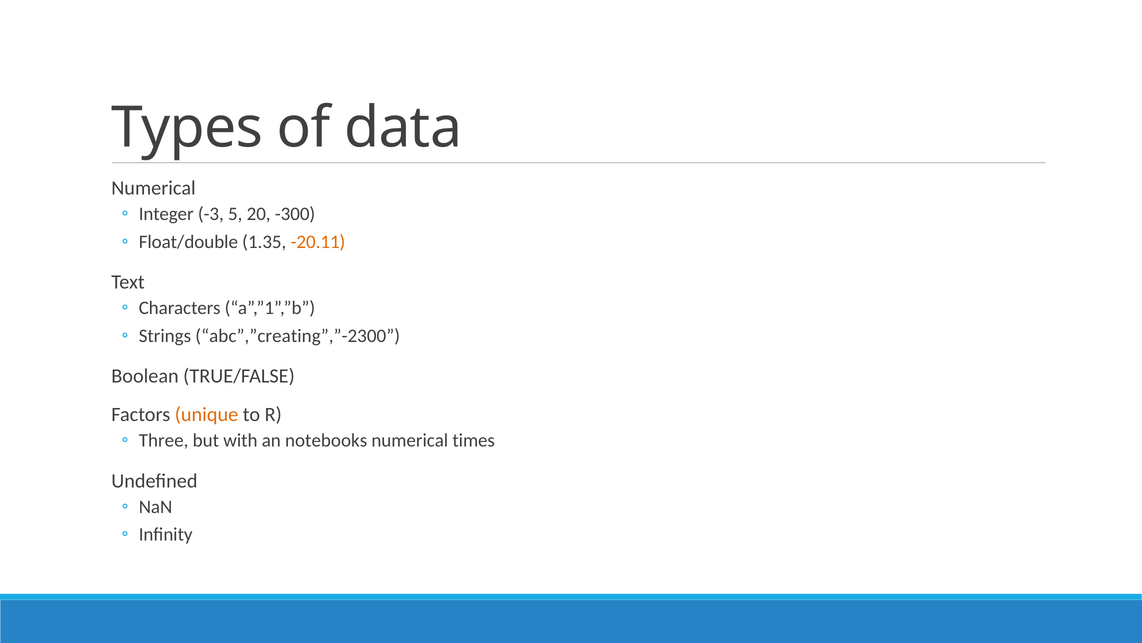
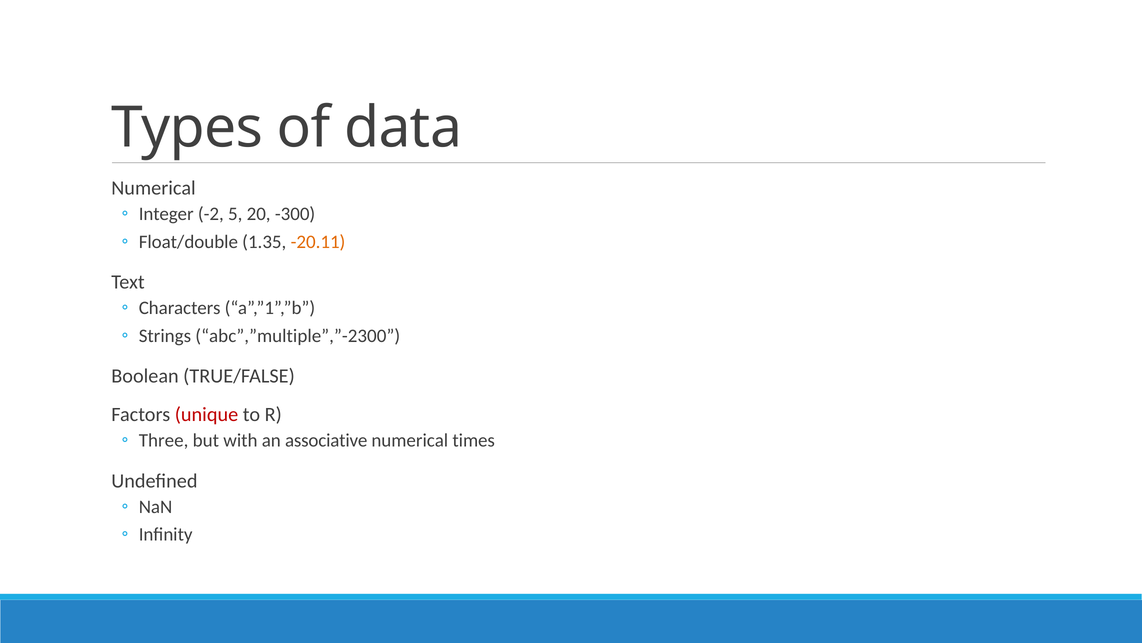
-3: -3 -> -2 (211, 214)
abc”,”creating”,”-2300: abc”,”creating”,”-2300 -> abc”,”multiple”,”-2300 (298, 336)
unique colour: orange -> red (207, 414)
notebooks: notebooks -> associative (326, 440)
